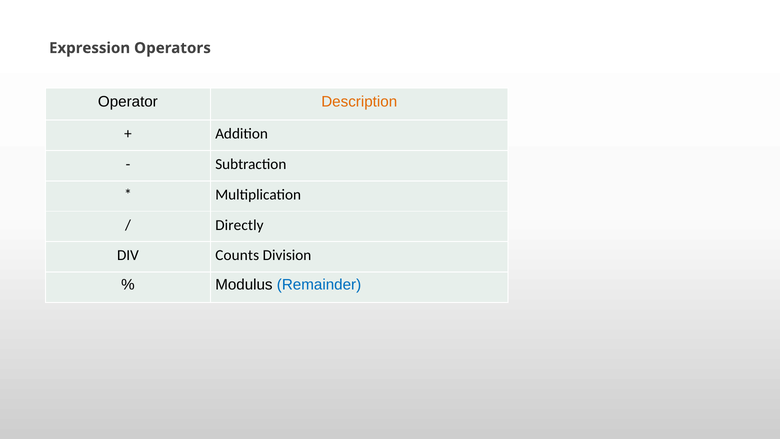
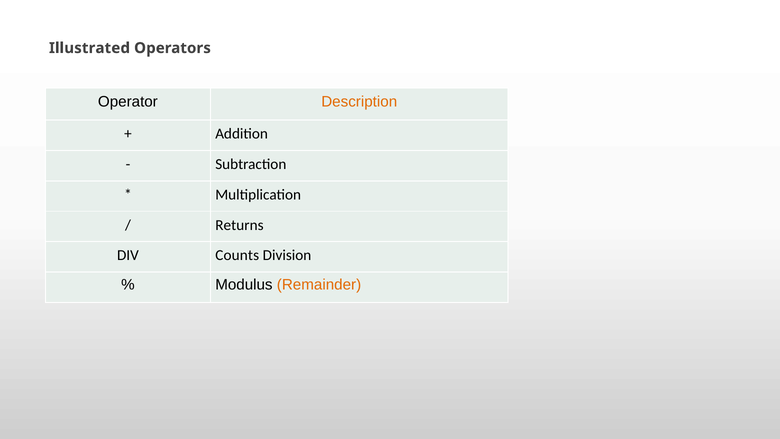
Expression: Expression -> Illustrated (90, 48)
Directly: Directly -> Returns (239, 225)
Remainder colour: blue -> orange (319, 285)
